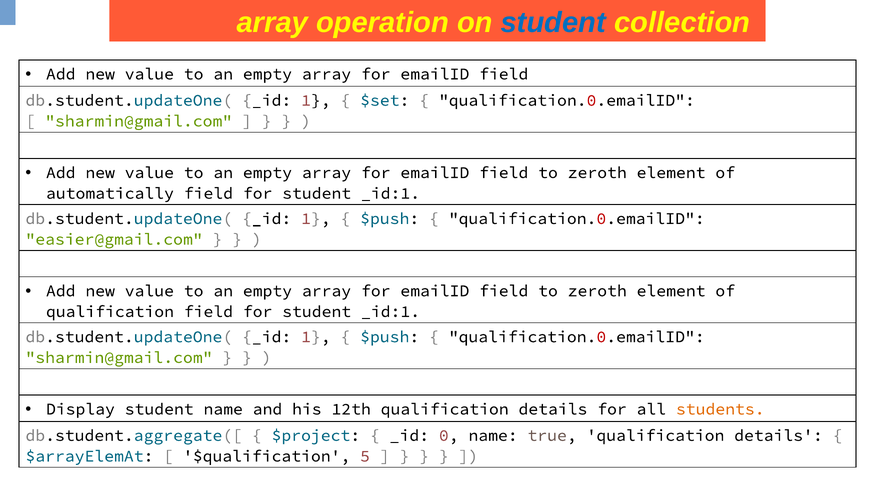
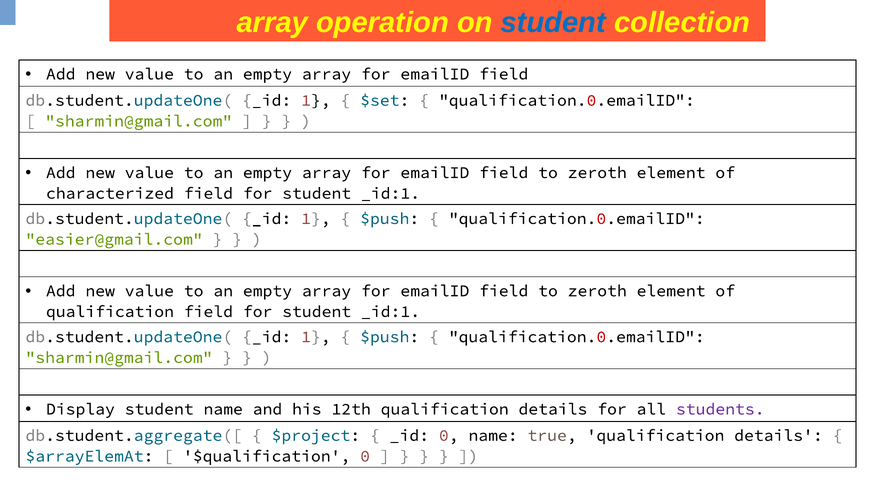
automatically: automatically -> characterized (110, 193)
students colour: orange -> purple (720, 409)
$qualification 5: 5 -> 0 (365, 456)
